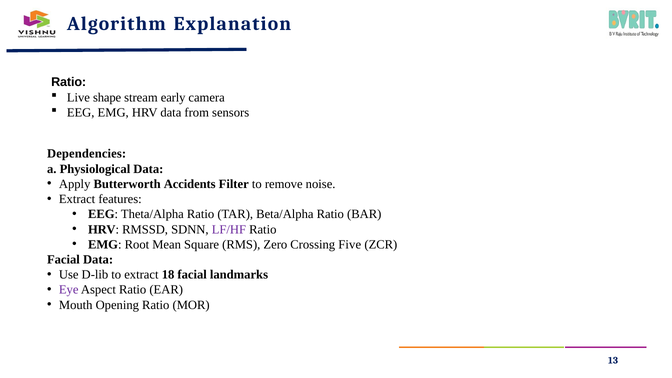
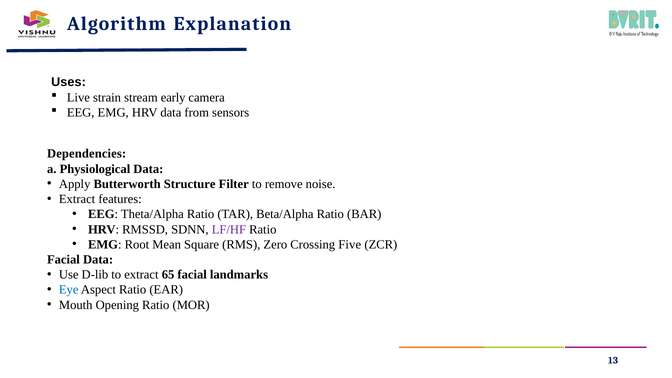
Ratio: Ratio -> Uses (69, 82)
shape: shape -> strain (107, 97)
Accidents: Accidents -> Structure (190, 184)
18: 18 -> 65 (168, 275)
Eye colour: purple -> blue (69, 290)
